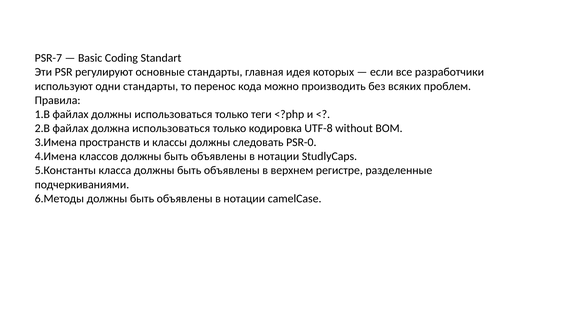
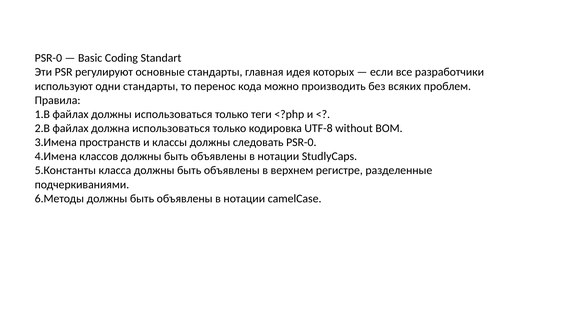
PSR-7: PSR-7 -> PSR-0 (48, 58)
